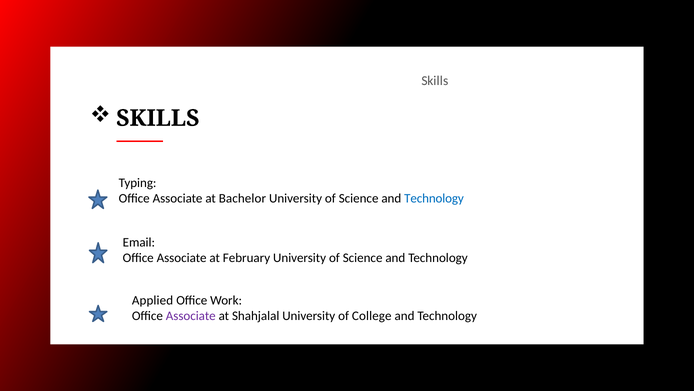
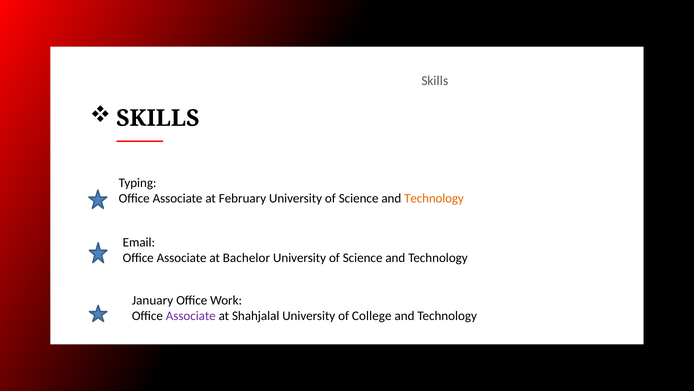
Bachelor: Bachelor -> February (242, 198)
Technology colour: blue -> orange (434, 198)
February: February -> Bachelor (246, 258)
Applied: Applied -> January (153, 300)
